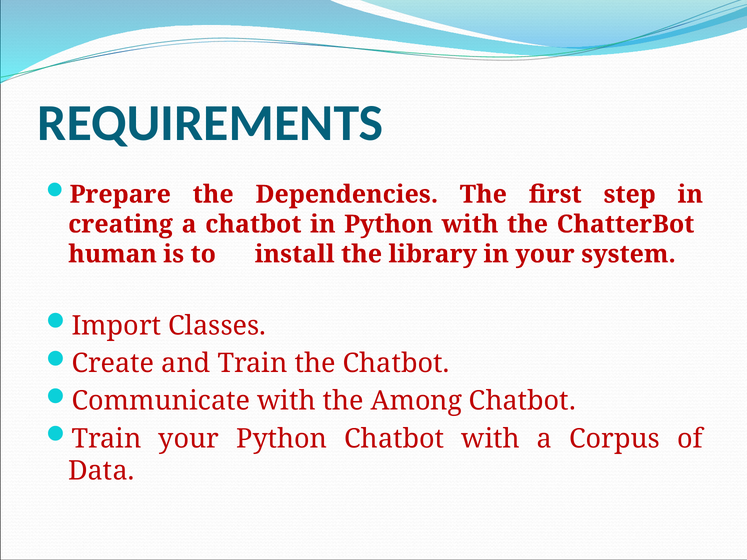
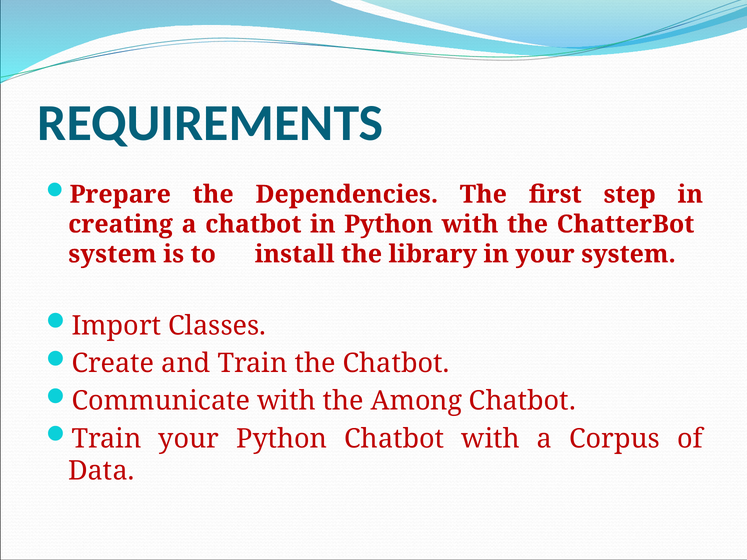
human: human -> system (112, 254)
